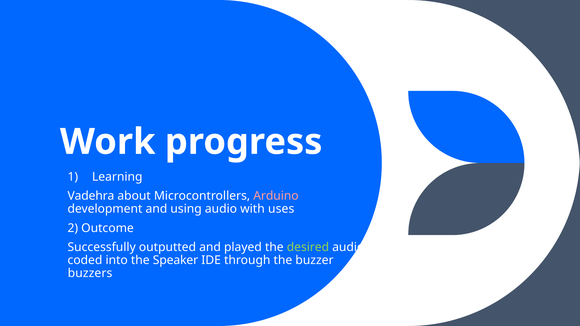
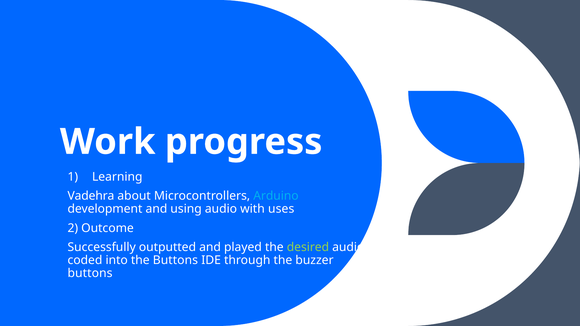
Arduino colour: pink -> light blue (276, 196)
the Speaker: Speaker -> Buttons (175, 260)
buzzers: buzzers -> buttons (90, 273)
